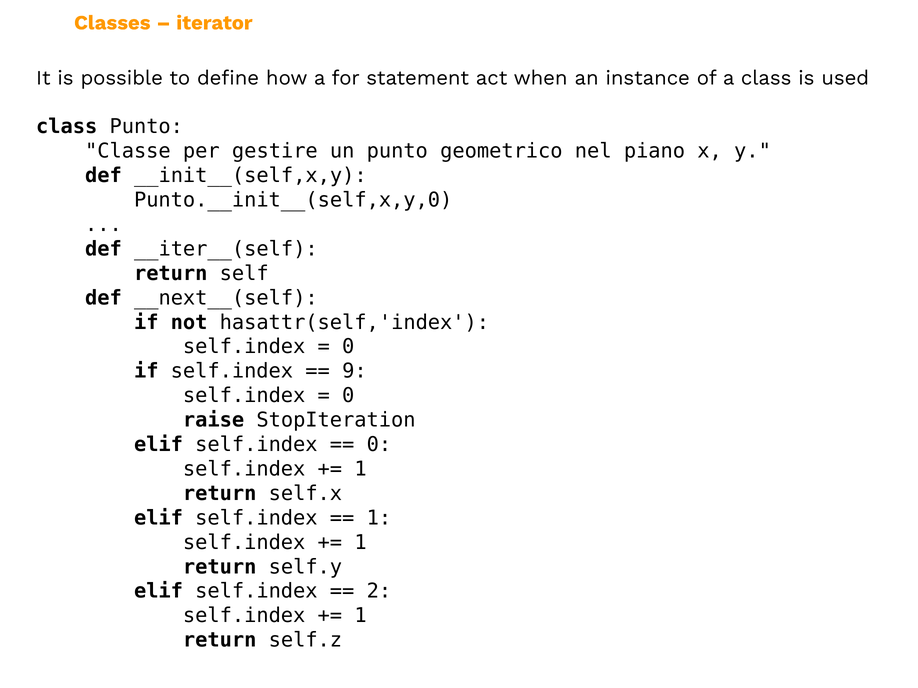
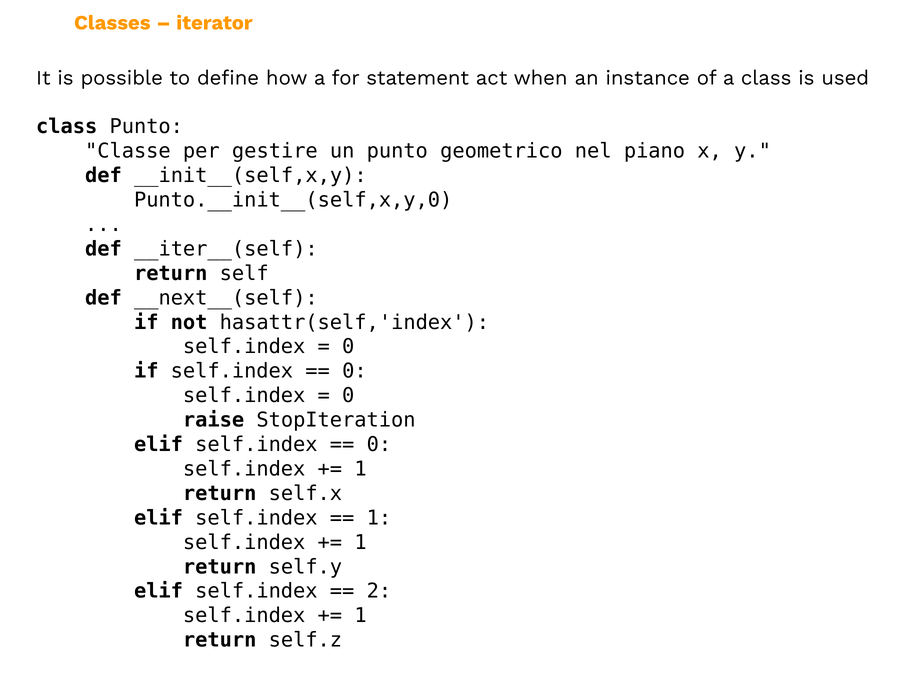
9: 9 -> 0 (354, 371)
